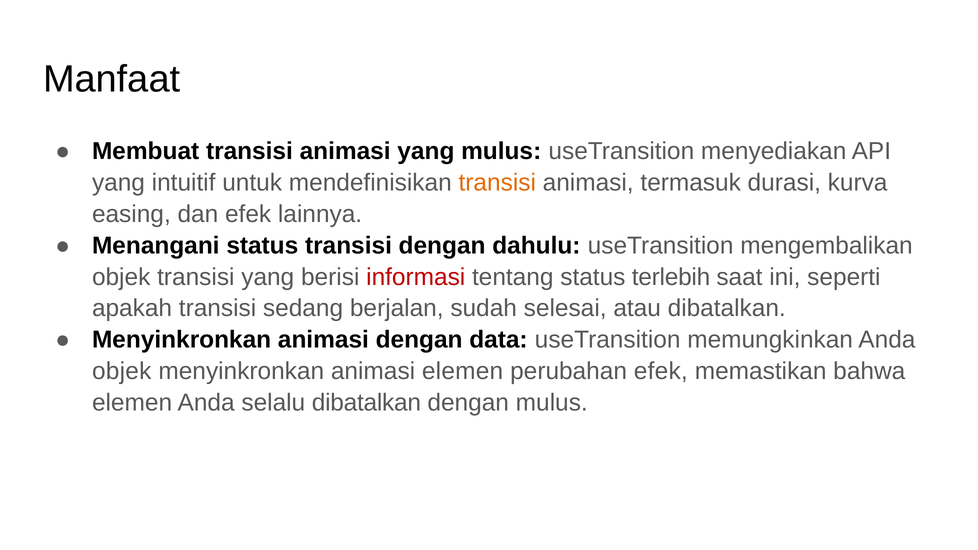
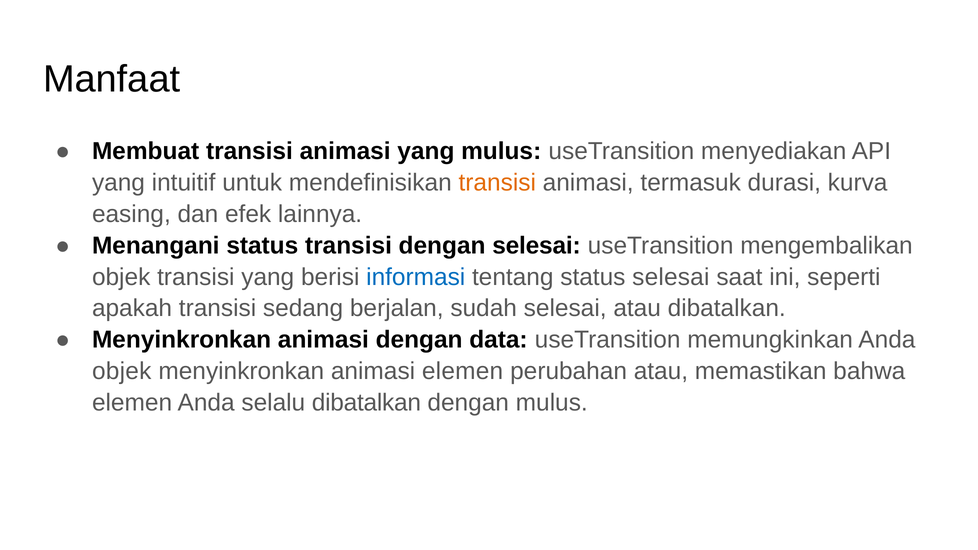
dengan dahulu: dahulu -> selesai (536, 246)
informasi colour: red -> blue (416, 277)
status terlebih: terlebih -> selesai (671, 277)
perubahan efek: efek -> atau (661, 371)
